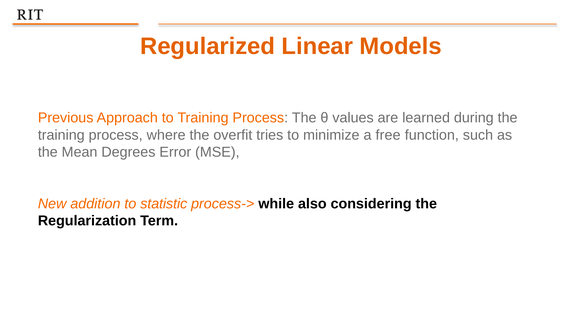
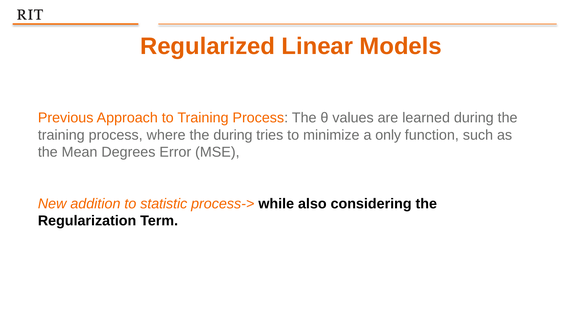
the overfit: overfit -> during (233, 135)
free: free -> only (388, 135)
